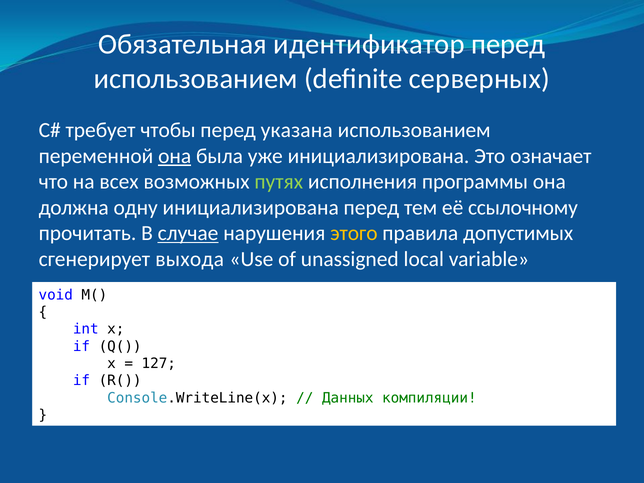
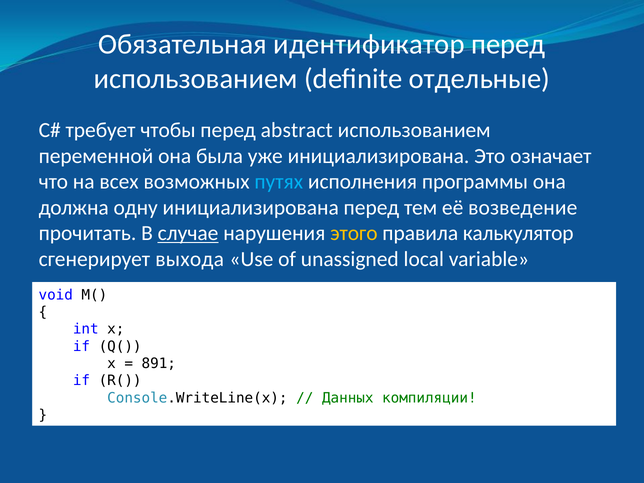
серверных: серверных -> отдельные (479, 79)
указана: указана -> abstract (297, 130)
она underline: present -> none (175, 156)
путях colour: light green -> light blue (279, 182)
ссылочному: ссылочному -> возведение (523, 208)
допустимых: допустимых -> калькулятор (518, 233)
127: 127 -> 891 (159, 363)
